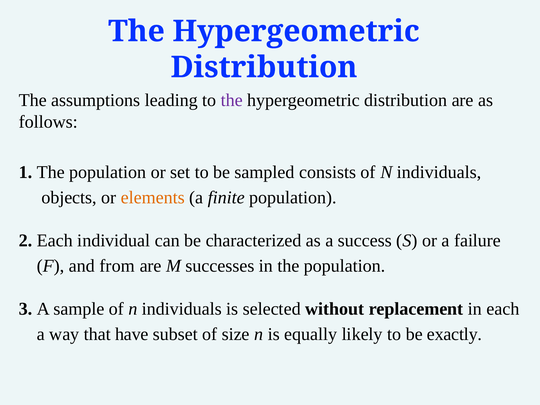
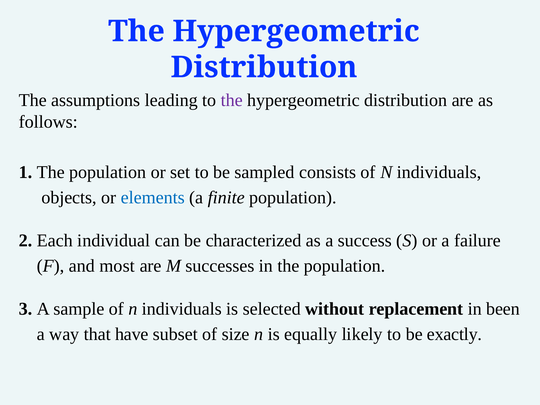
elements colour: orange -> blue (153, 197)
from: from -> most (117, 266)
in each: each -> been (503, 309)
